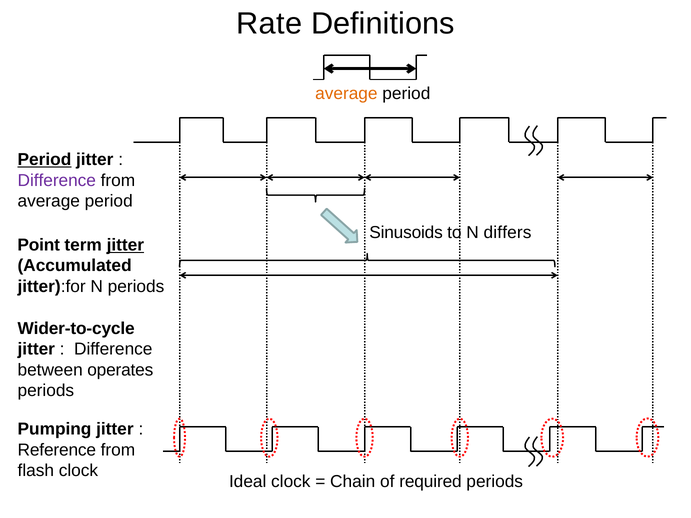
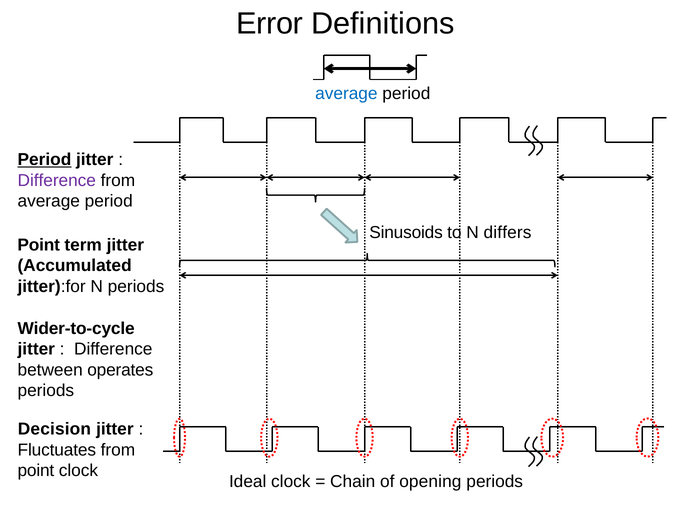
Rate: Rate -> Error (270, 24)
average colour: orange -> blue (346, 94)
jitter underline: present -> none (125, 245)
Pumping: Pumping -> Decision (54, 429)
Reference: Reference -> Fluctuates (57, 450)
flash: flash -> point (36, 471)
required: required -> opening (430, 482)
